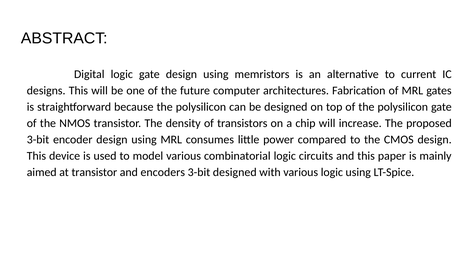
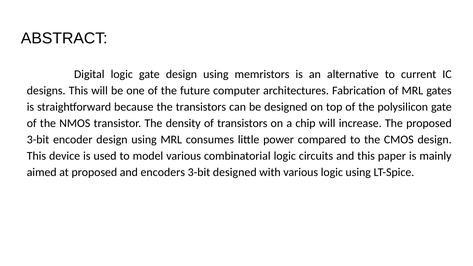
because the polysilicon: polysilicon -> transistors (201, 107)
at transistor: transistor -> proposed (94, 172)
